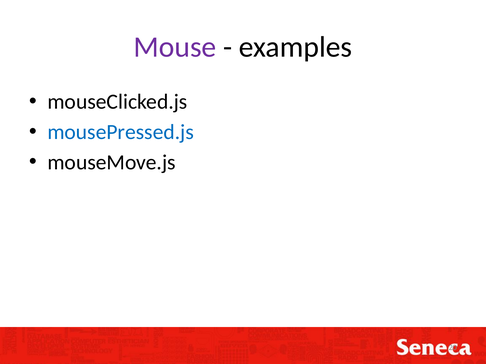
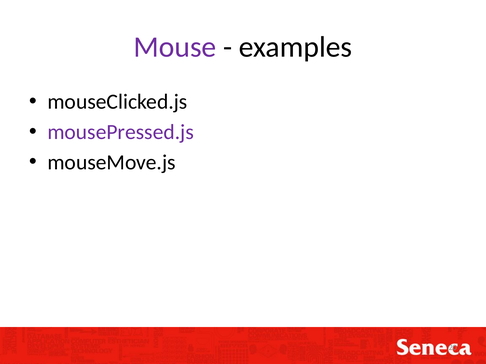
mousePressed.js colour: blue -> purple (121, 132)
